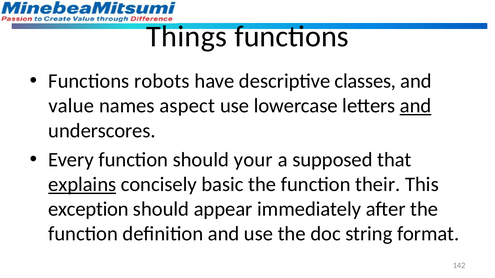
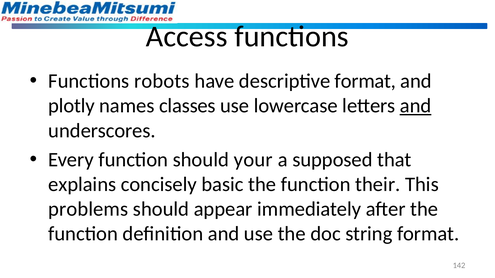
Things: Things -> Access (187, 36)
descriptive classes: classes -> format (365, 81)
value: value -> plotly (71, 106)
aspect: aspect -> classes (187, 106)
explains underline: present -> none (82, 185)
exception: exception -> problems (88, 209)
